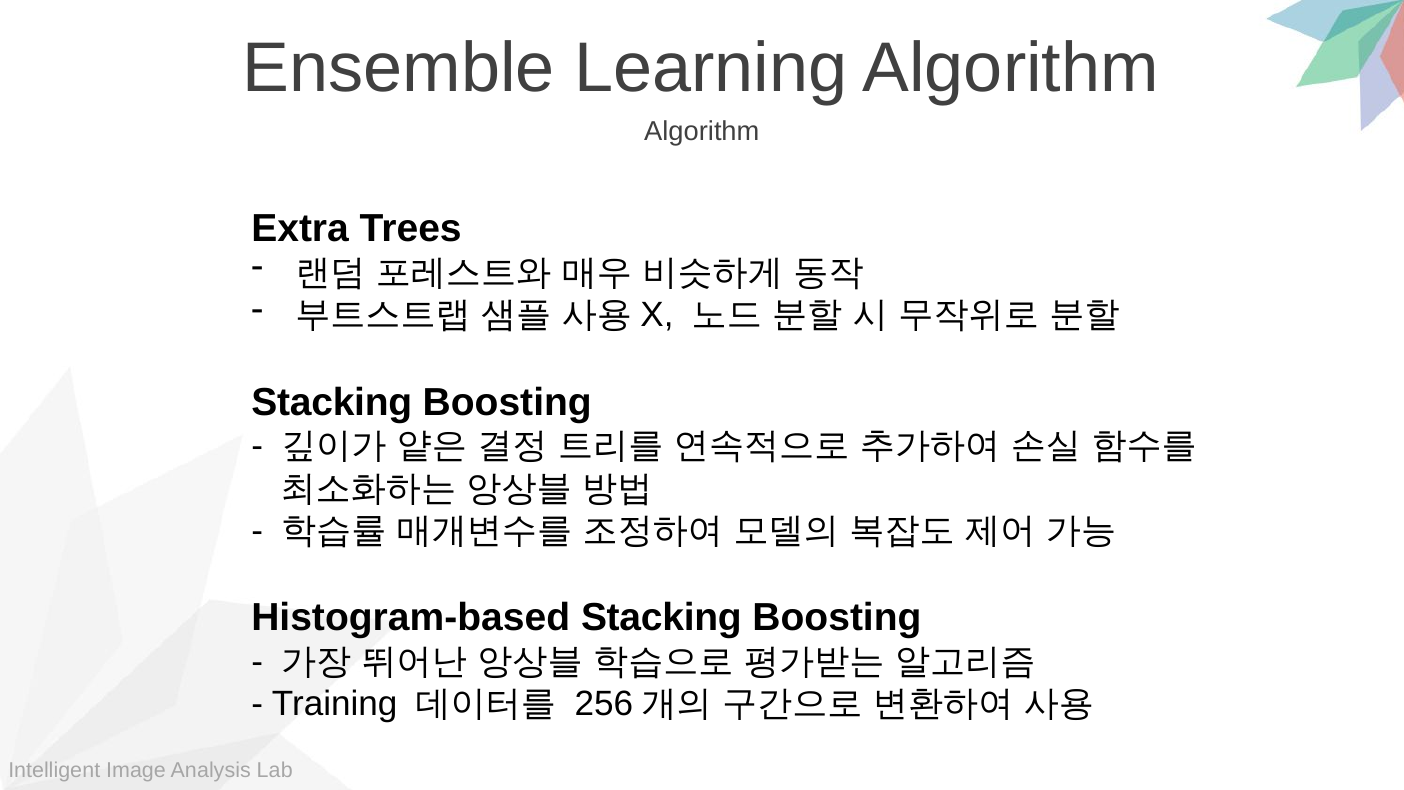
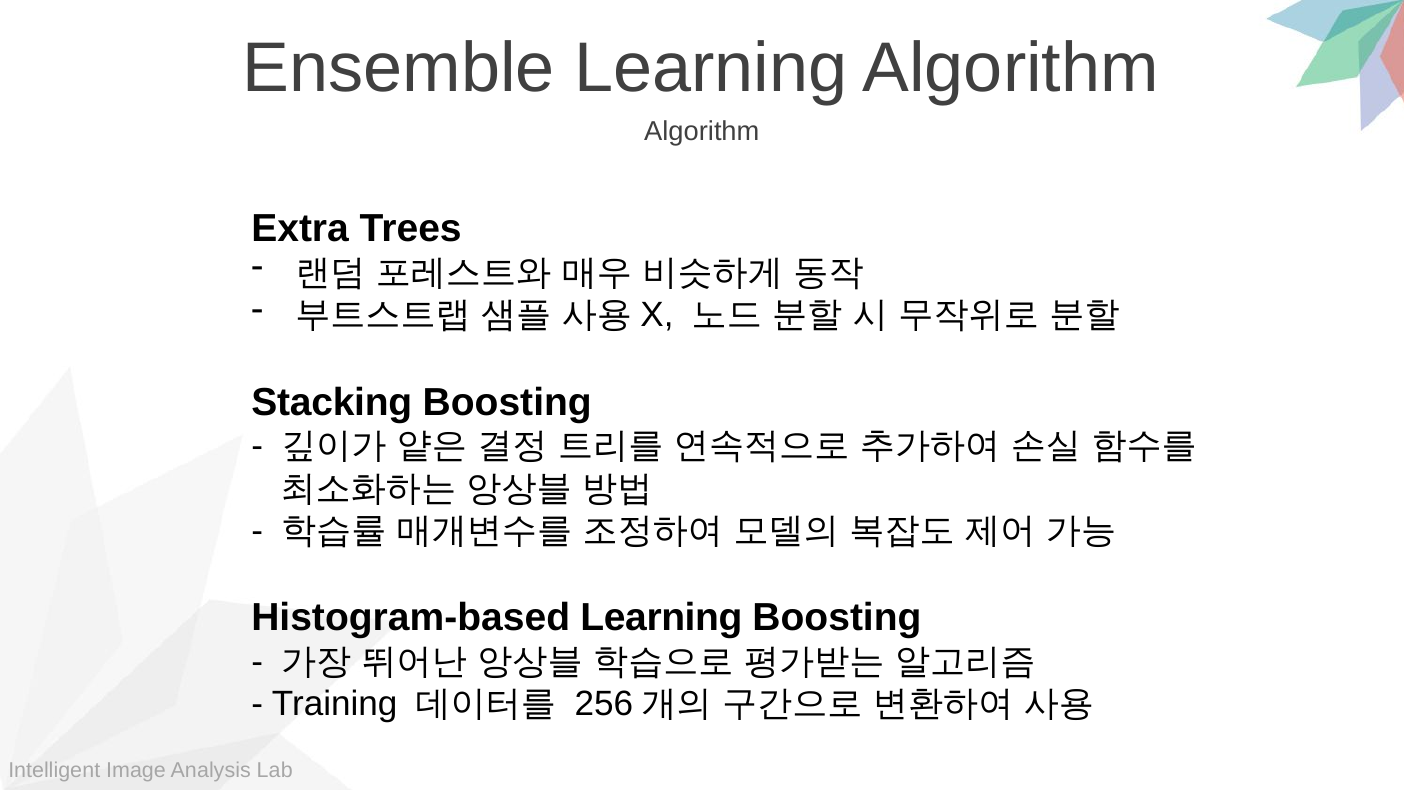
Histogram-based Stacking: Stacking -> Learning (661, 617)
